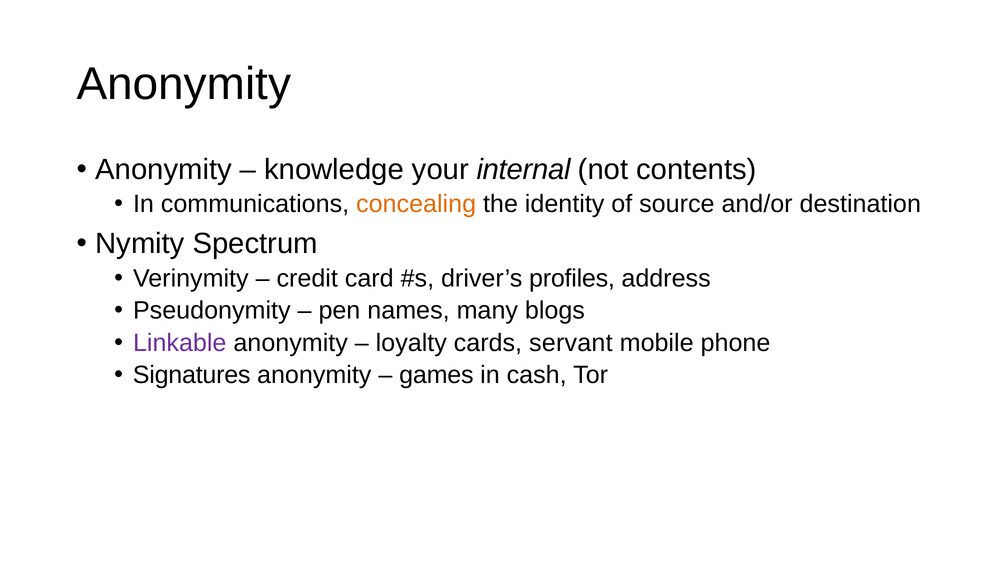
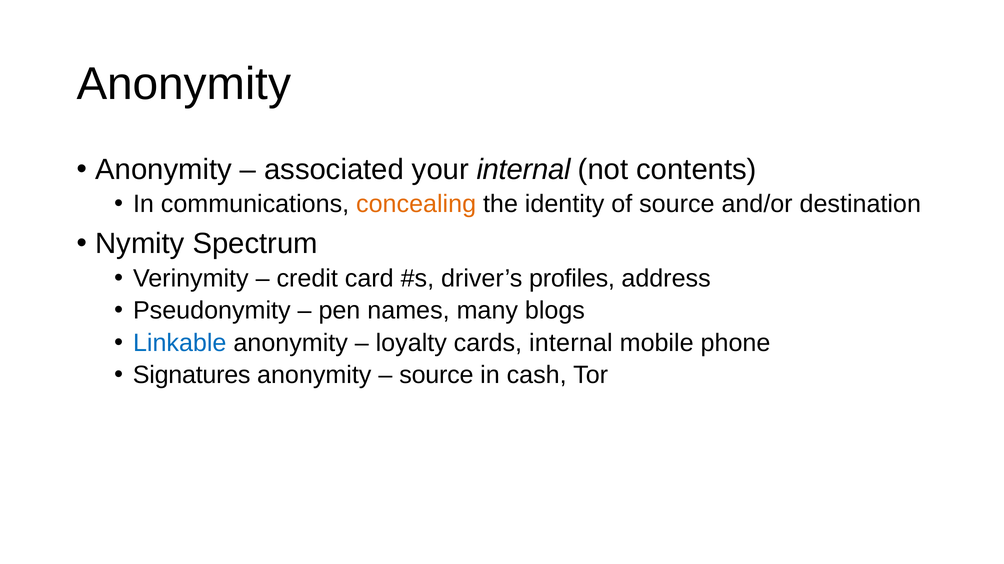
knowledge: knowledge -> associated (334, 170)
Linkable colour: purple -> blue (180, 343)
cards servant: servant -> internal (571, 343)
games: games -> source (436, 376)
